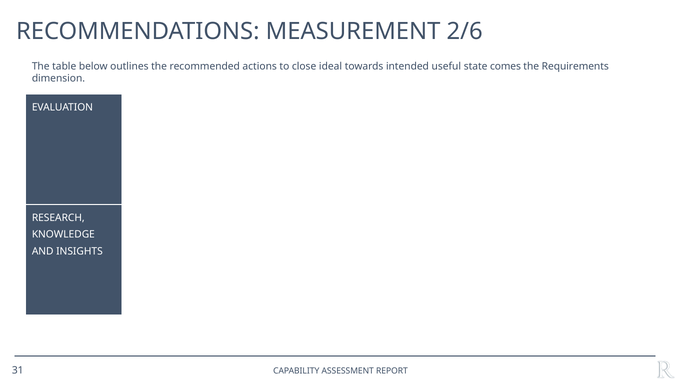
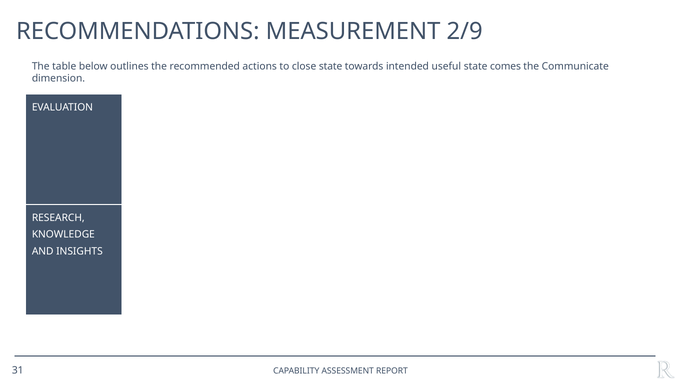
2/6: 2/6 -> 2/9 (465, 31)
close ideal: ideal -> state (331, 66)
Requirements: Requirements -> Communicate (575, 66)
